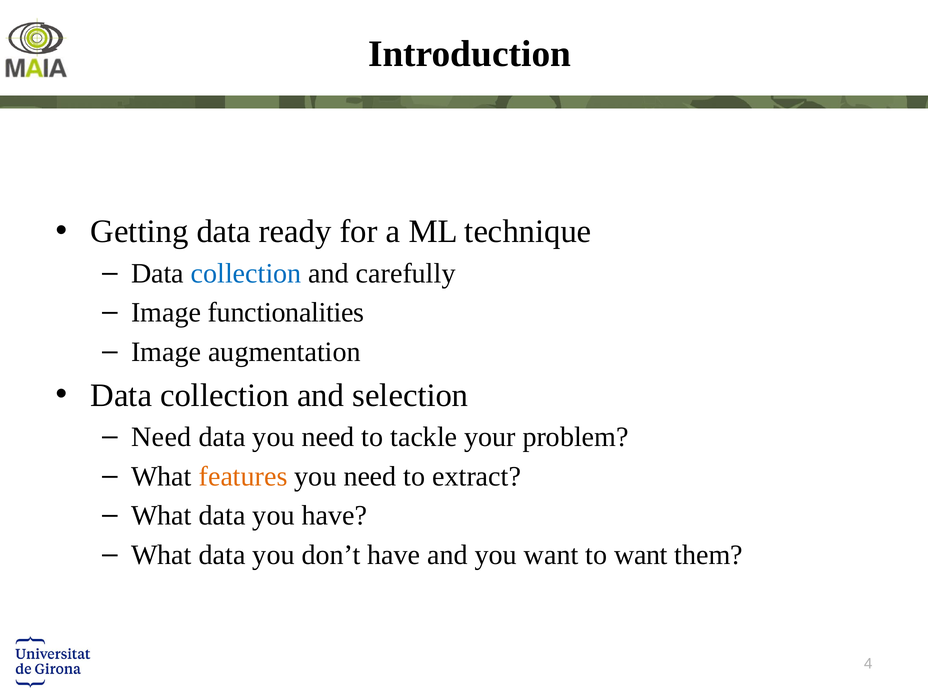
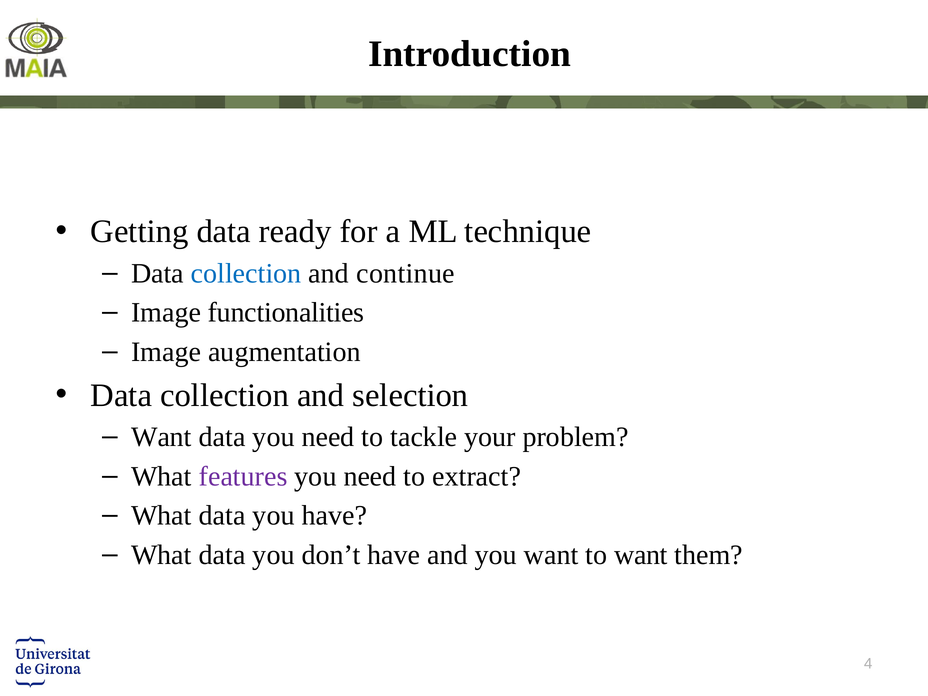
carefully: carefully -> continue (406, 273)
Need: Need -> Want (161, 437)
features colour: orange -> purple (243, 476)
